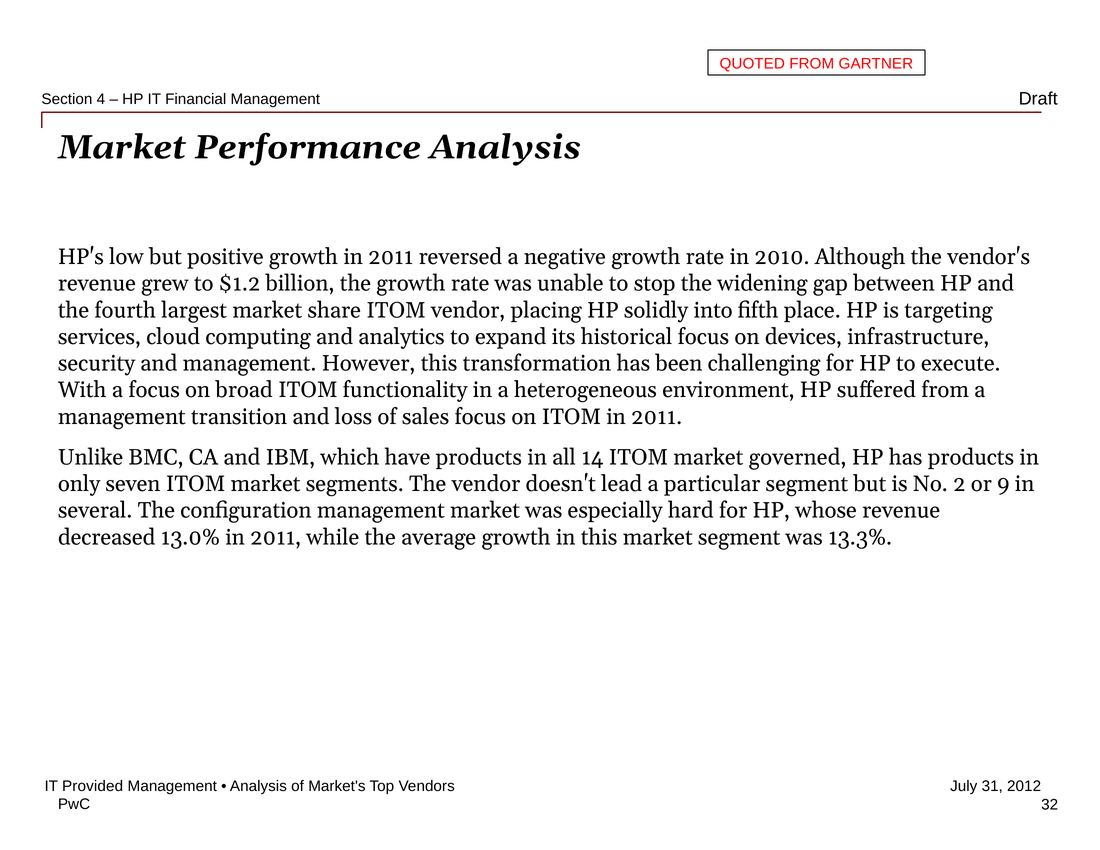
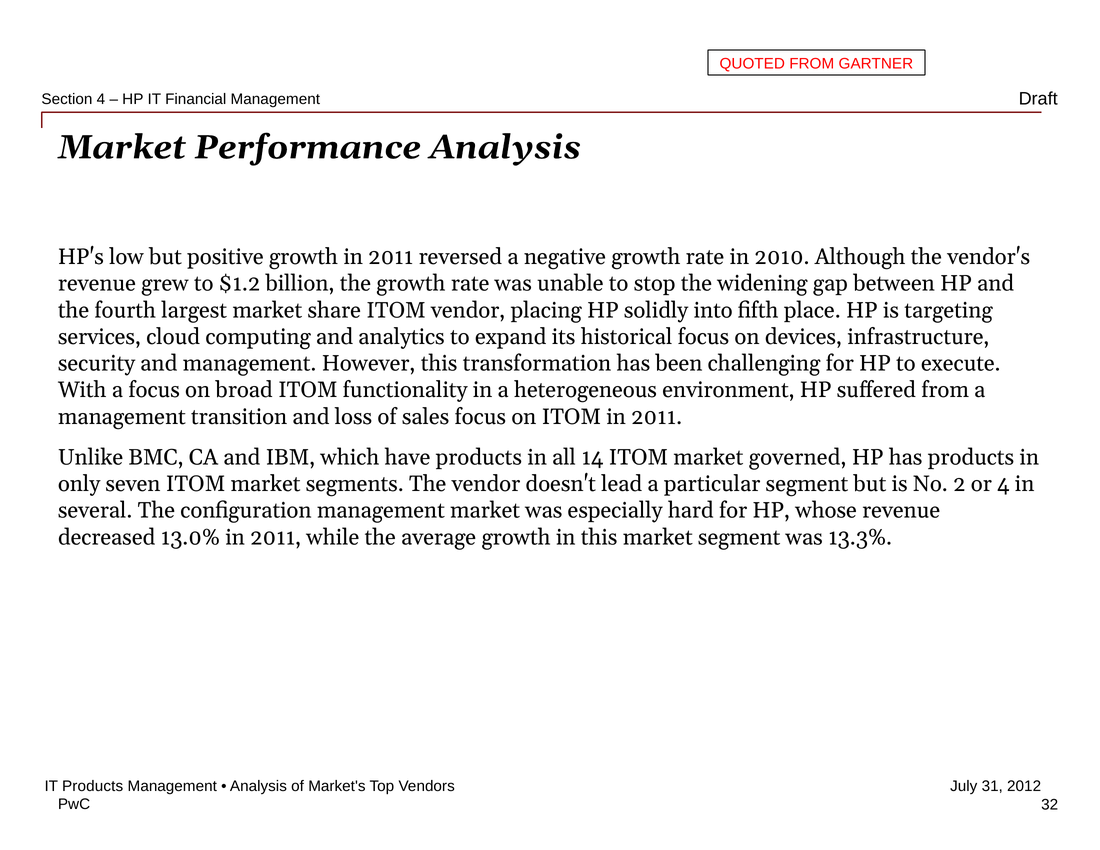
or 9: 9 -> 4 (1003, 484)
IT Provided: Provided -> Products (93, 786)
